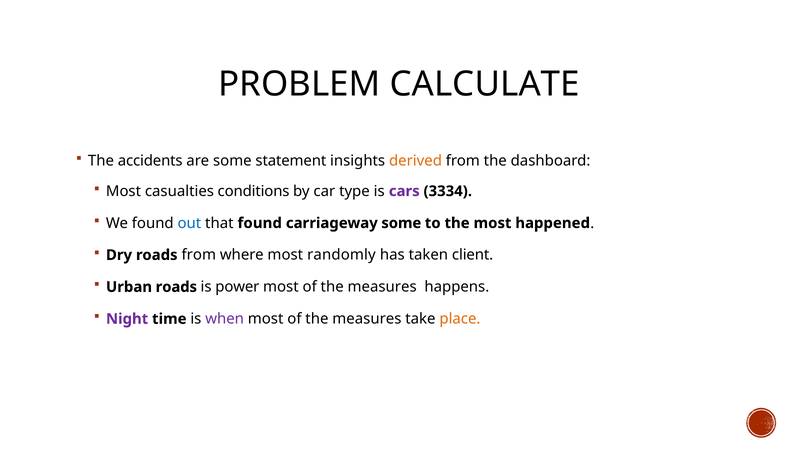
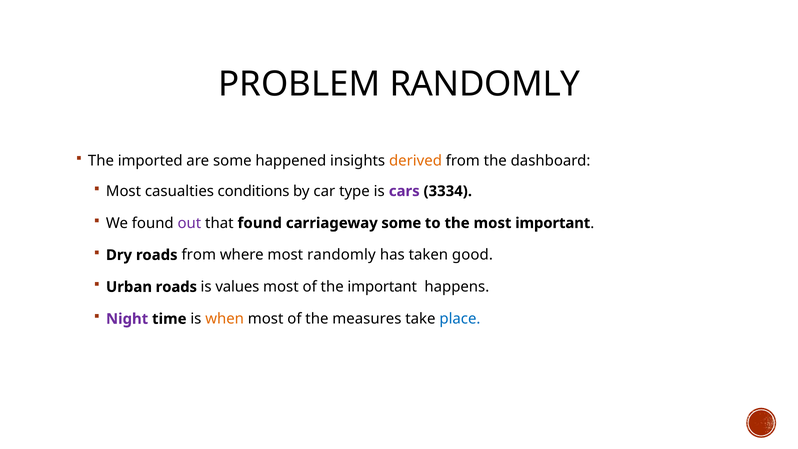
PROBLEM CALCULATE: CALCULATE -> RANDOMLY (485, 84)
accidents: accidents -> imported (150, 161)
statement: statement -> happened (291, 161)
out colour: blue -> purple (189, 223)
most happened: happened -> important (553, 223)
client: client -> good (472, 255)
power: power -> values (237, 287)
measures: measures -> important (382, 287)
when colour: purple -> orange (225, 319)
place colour: orange -> blue (460, 319)
